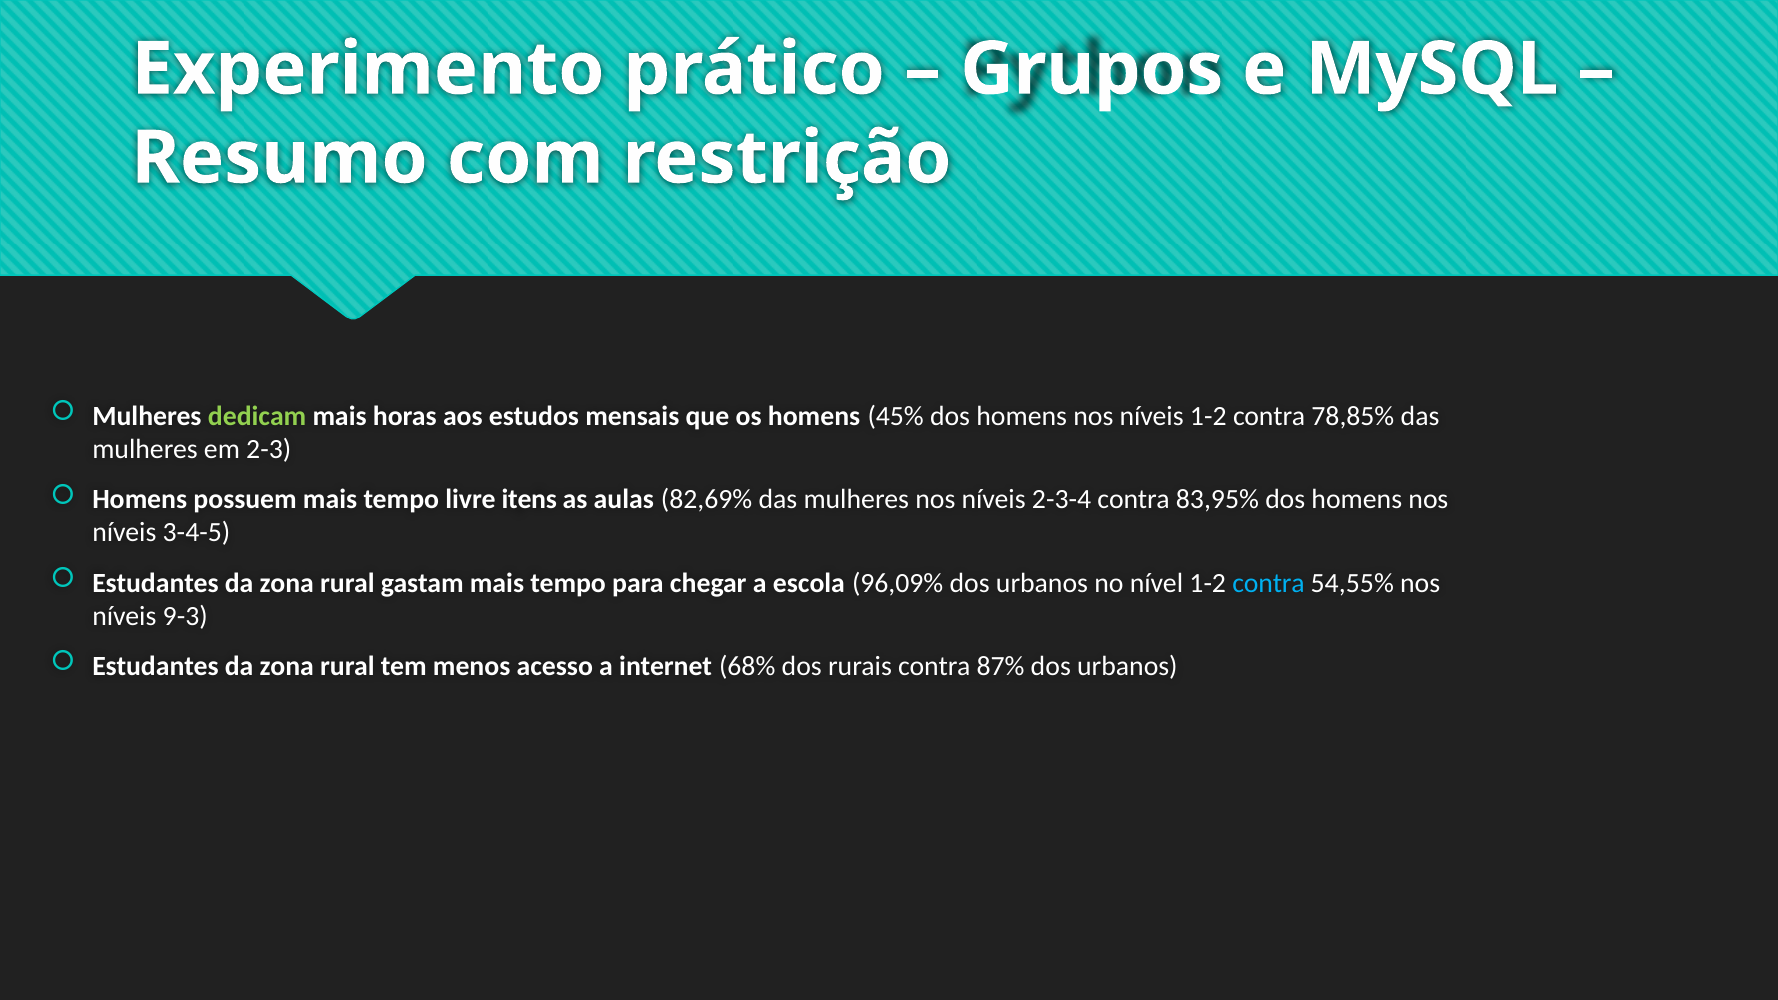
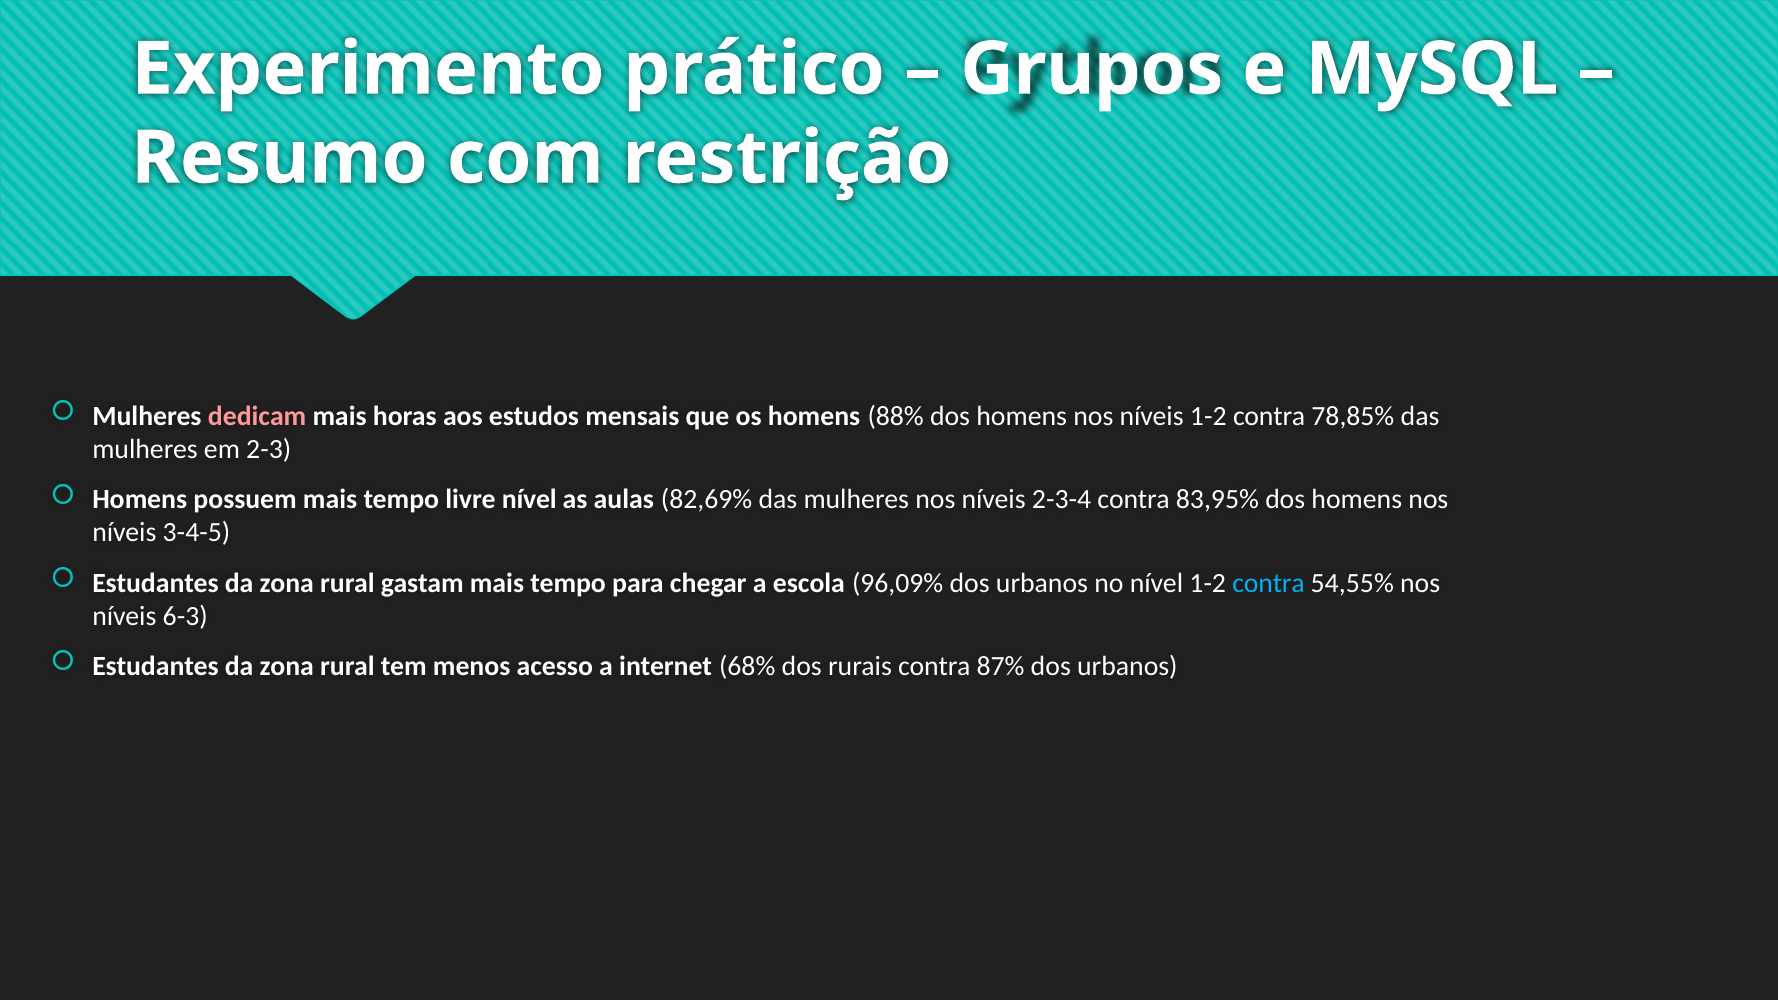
dedicam colour: light green -> pink (257, 416)
45%: 45% -> 88% (896, 416)
livre itens: itens -> nível (529, 500)
9-3: 9-3 -> 6-3 (185, 616)
